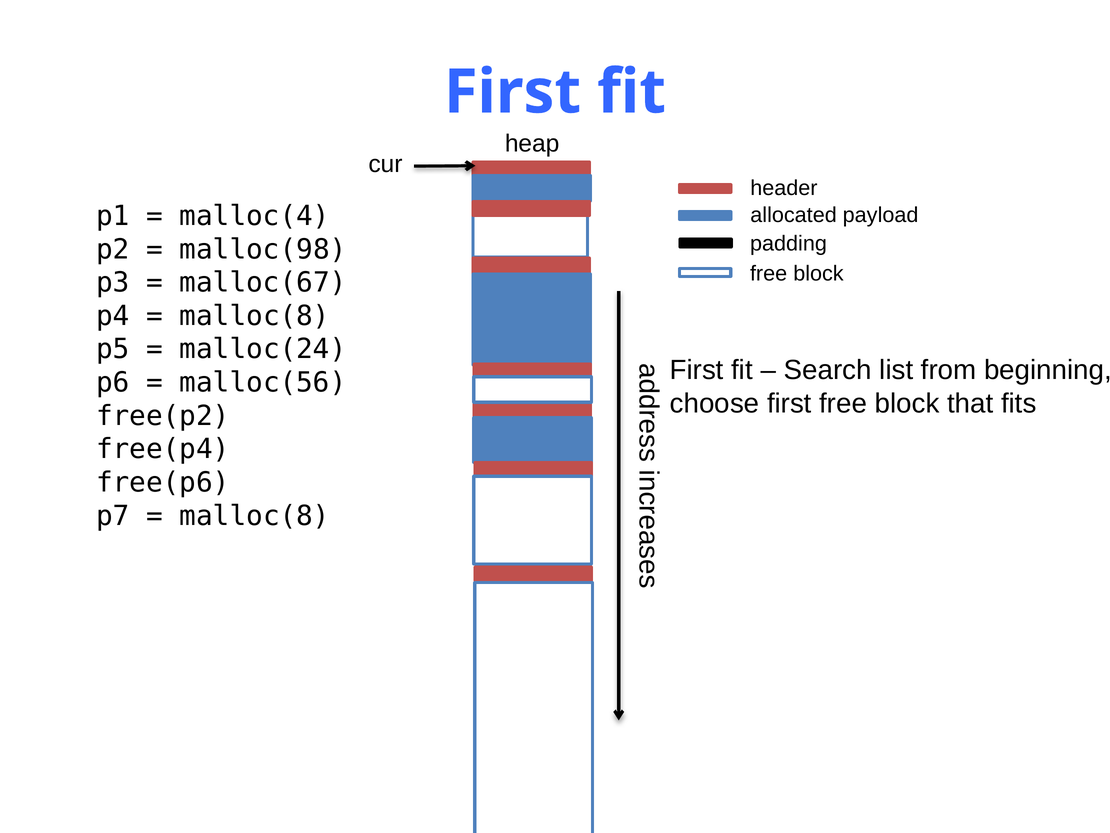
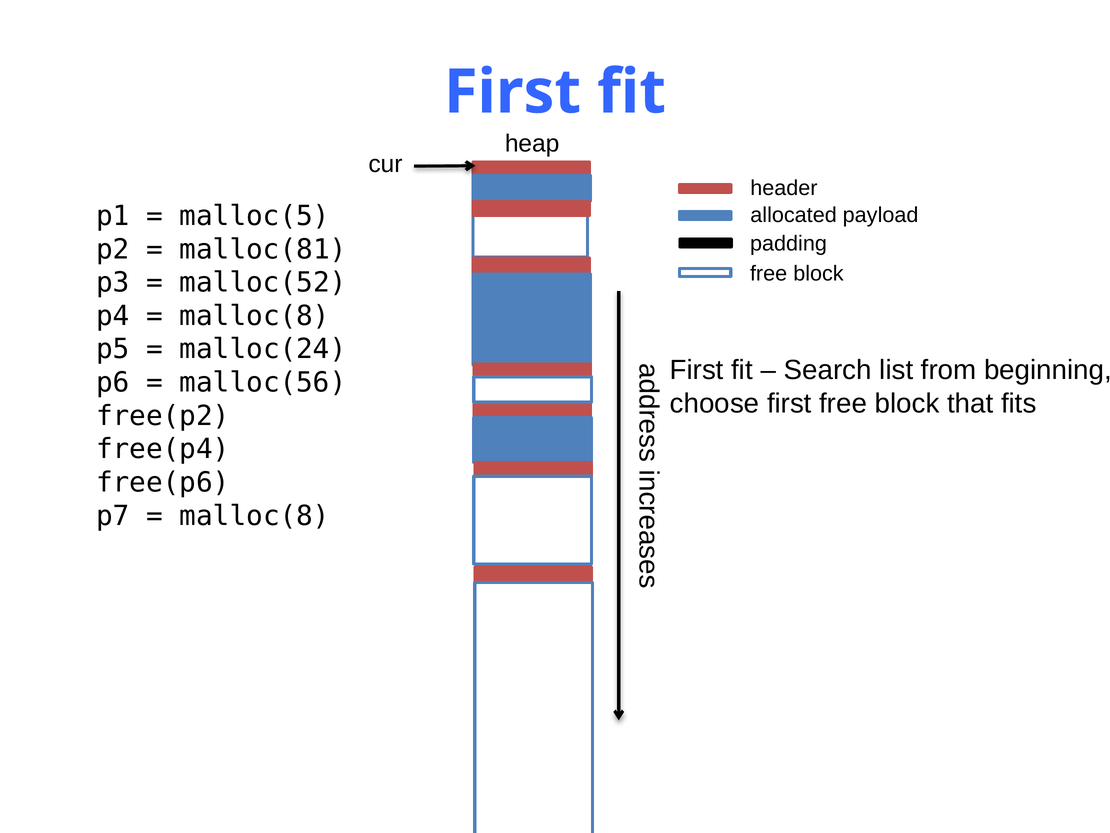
malloc(4: malloc(4 -> malloc(5 (255, 216)
malloc(98: malloc(98 -> malloc(81 (263, 249)
malloc(67: malloc(67 -> malloc(52 (263, 283)
